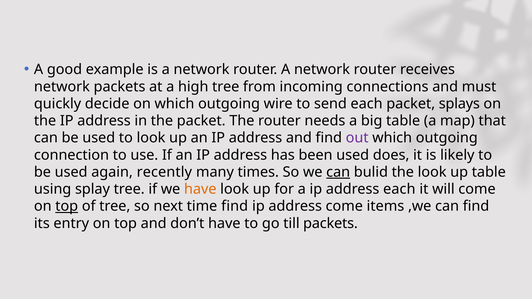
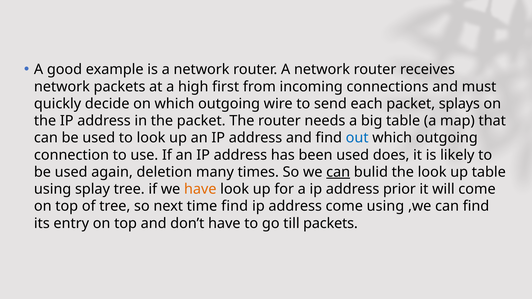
high tree: tree -> first (226, 87)
out colour: purple -> blue (357, 138)
recently: recently -> deletion (164, 172)
address each: each -> prior (399, 189)
top underline: present -> none (67, 206)
come items: items -> using (385, 206)
